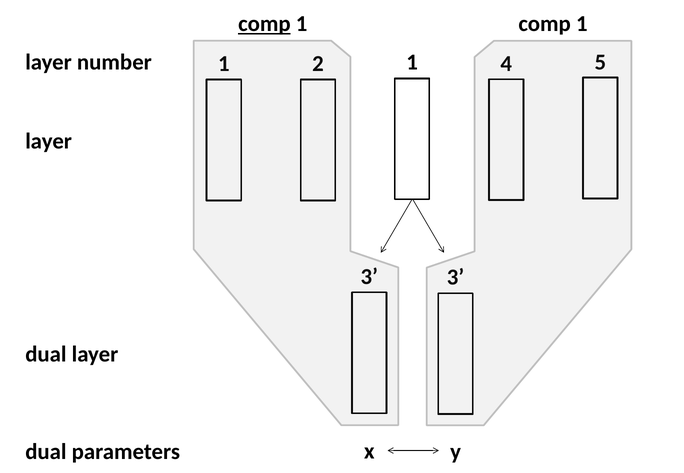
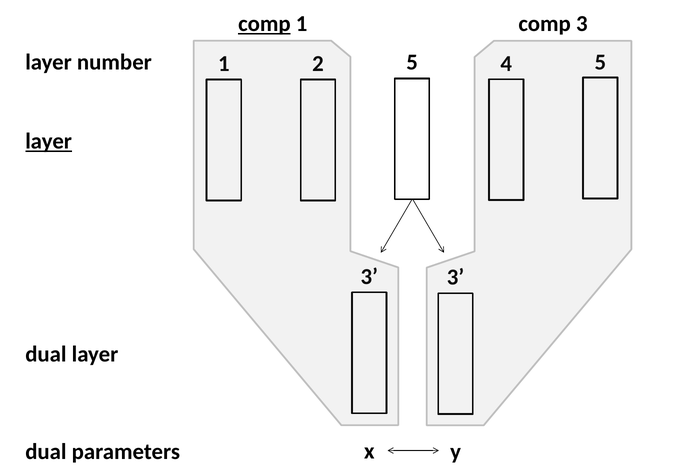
1 comp 1: 1 -> 3 (582, 24)
1: 1 -> 5 (412, 62)
layer underline: none -> present (49, 142)
